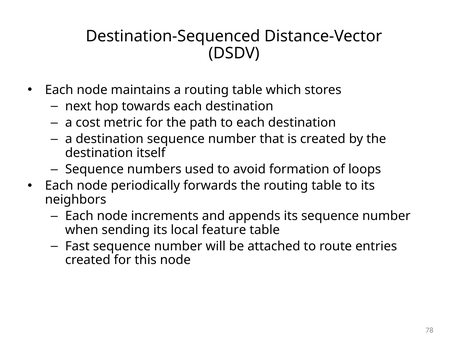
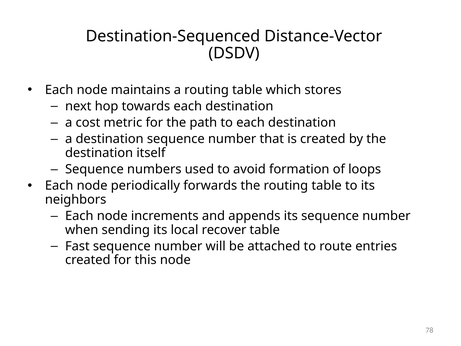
feature: feature -> recover (224, 230)
